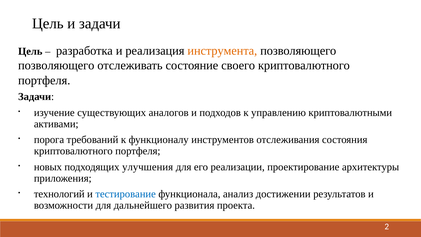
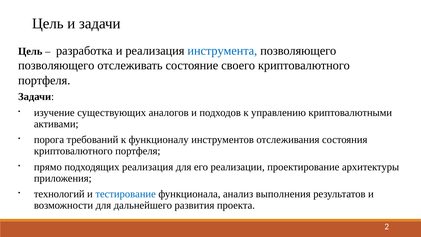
инструмента colour: orange -> blue (222, 51)
новых: новых -> прямо (48, 167)
подходящих улучшения: улучшения -> реализация (148, 167)
достижении: достижении -> выполнения (283, 194)
